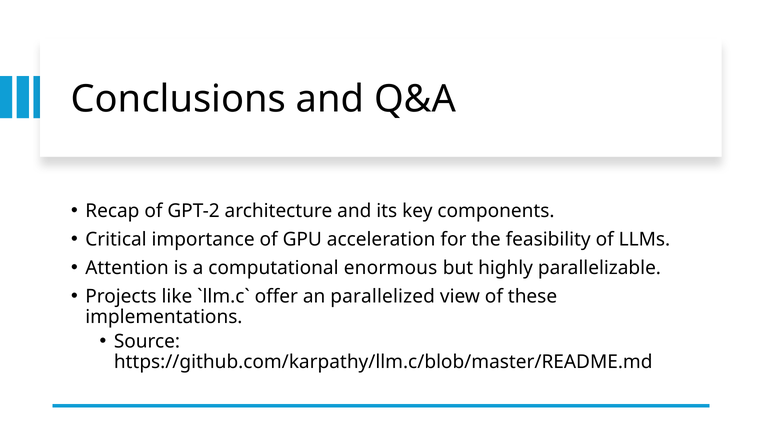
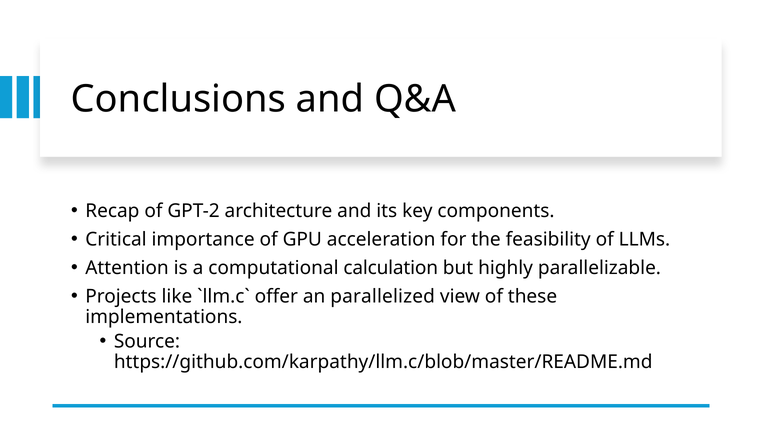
enormous: enormous -> calculation (391, 268)
